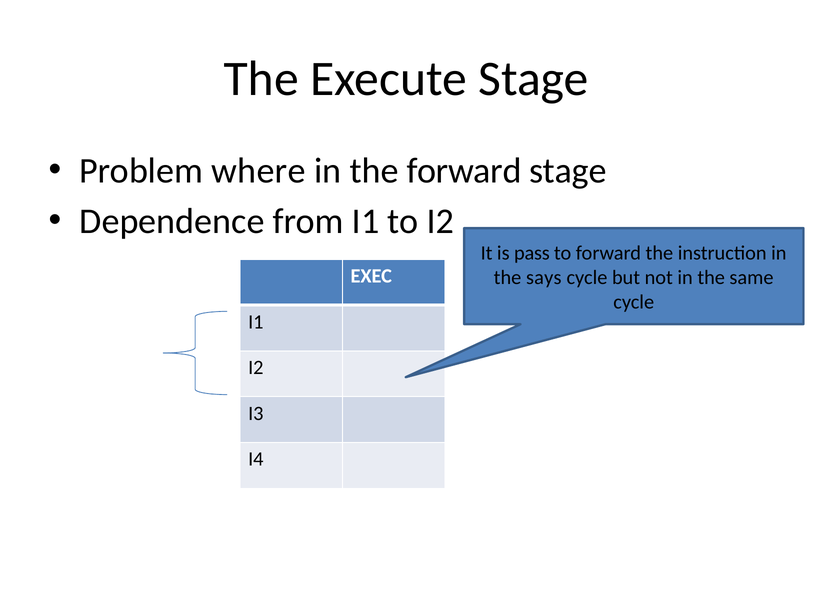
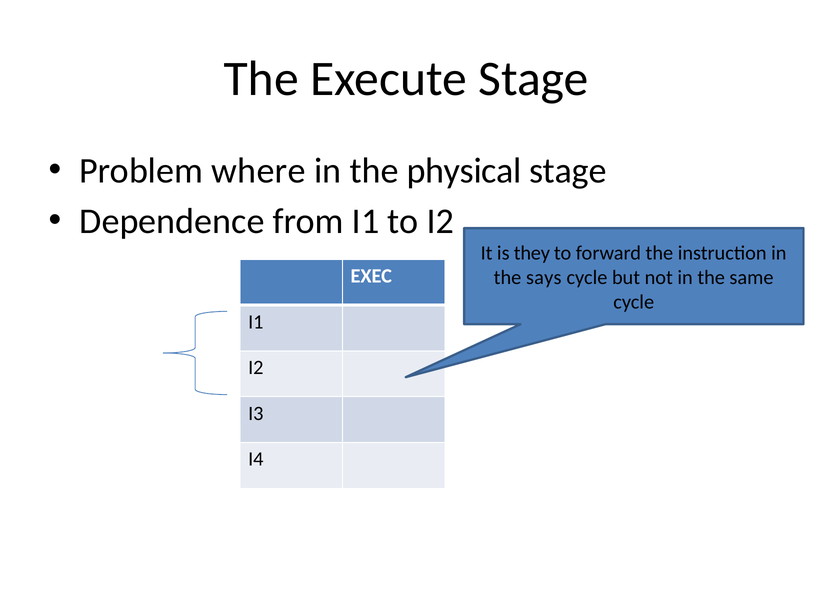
the forward: forward -> physical (464, 171)
pass: pass -> they (532, 253)
